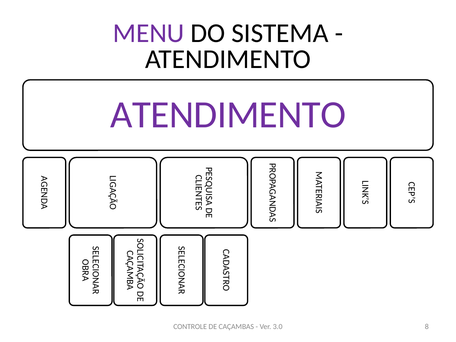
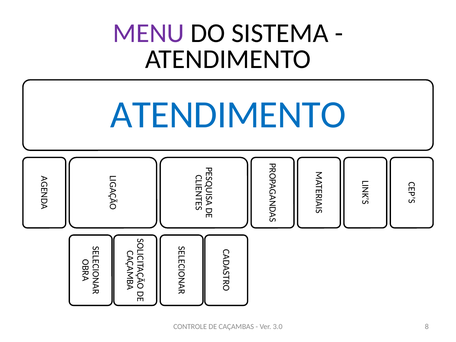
ATENDIMENTO colour: purple -> blue (228, 115)
